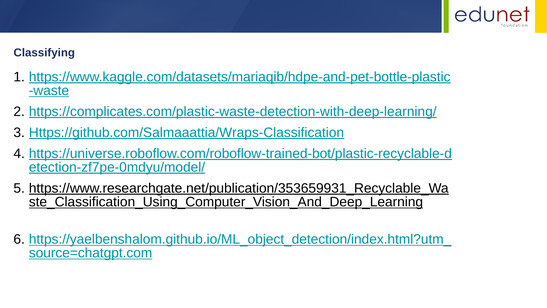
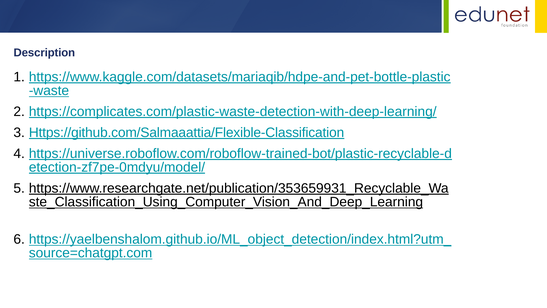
Classifying: Classifying -> Description (44, 53)
Https://github.com/Salmaaattia/Wraps-Classification: Https://github.com/Salmaaattia/Wraps-Classification -> Https://github.com/Salmaaattia/Flexible-Classification (187, 132)
